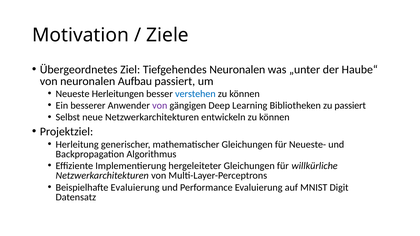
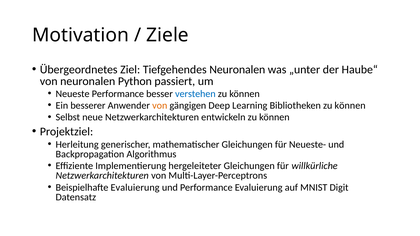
Aufbau: Aufbau -> Python (135, 81)
Neueste Herleitungen: Herleitungen -> Performance (118, 94)
von colour: purple -> orange (160, 106)
Bibliotheken zu passiert: passiert -> können (350, 106)
